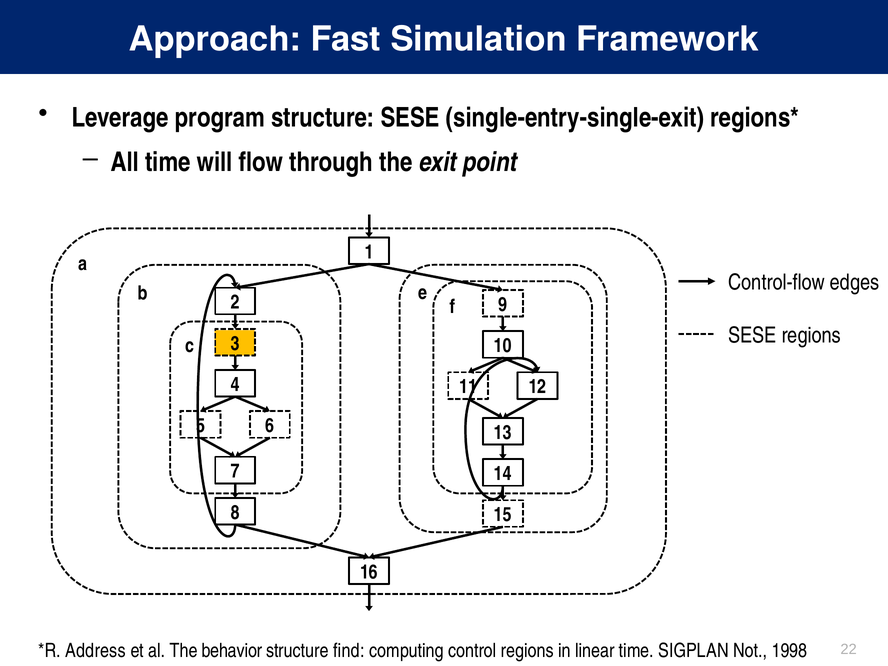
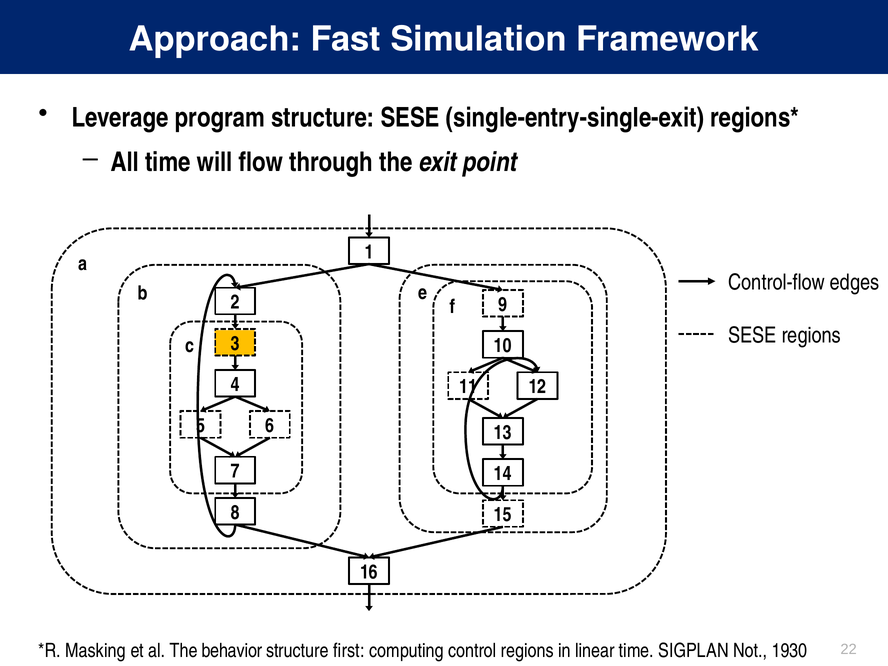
Address: Address -> Masking (96, 651)
find: find -> first (349, 651)
1998: 1998 -> 1930 (789, 651)
